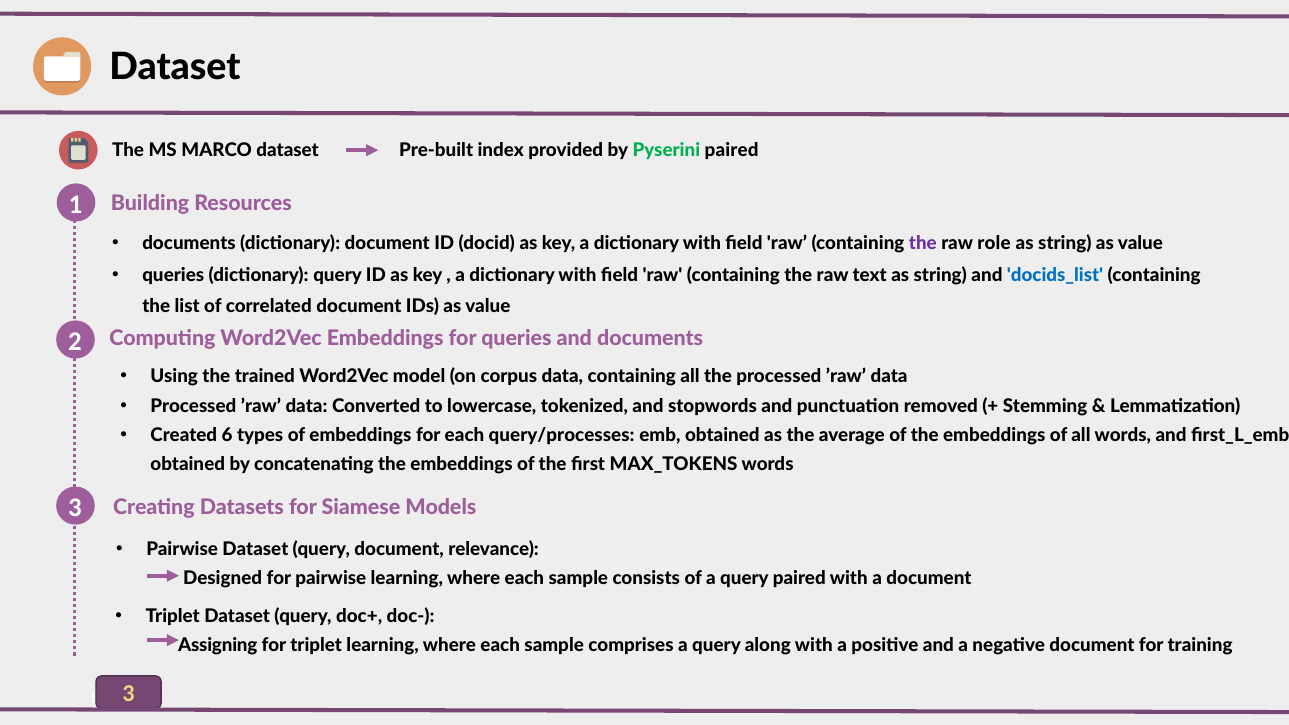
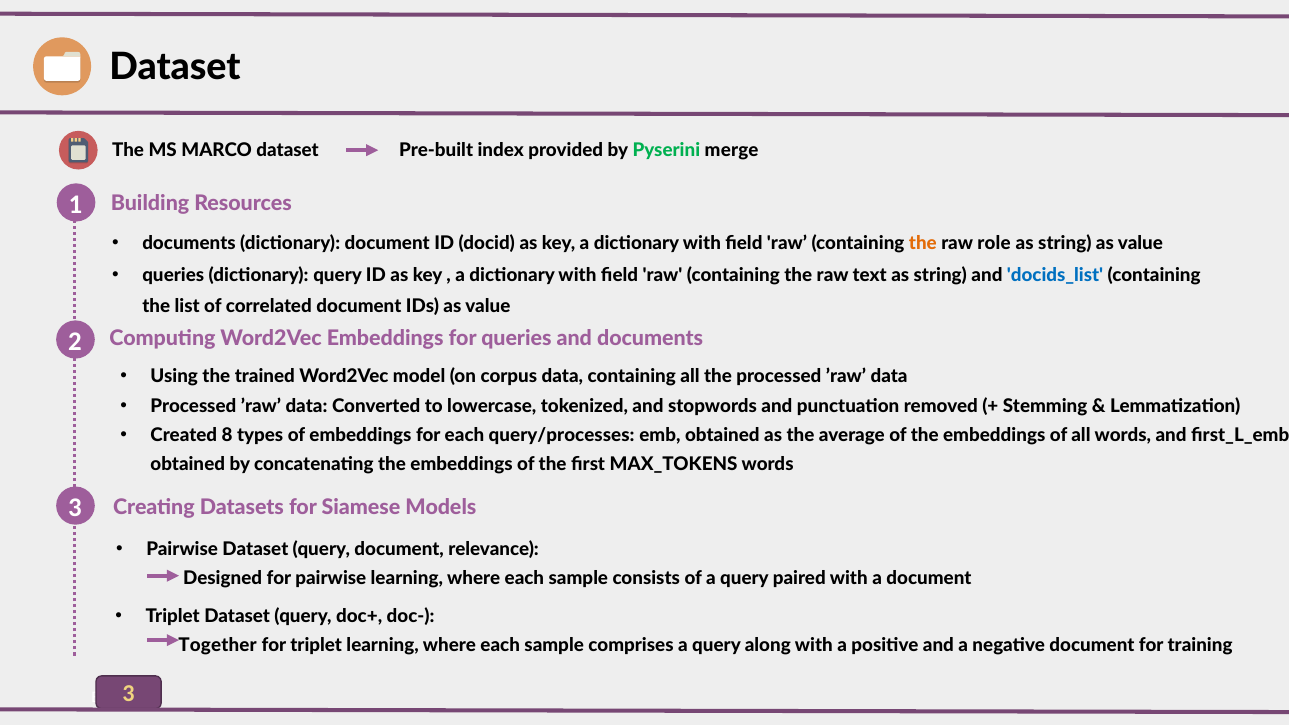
Pyserini paired: paired -> merge (732, 150)
the colour: purple -> orange (923, 243)
6: 6 -> 8 (227, 435)
Assigning: Assigning -> Together (218, 645)
